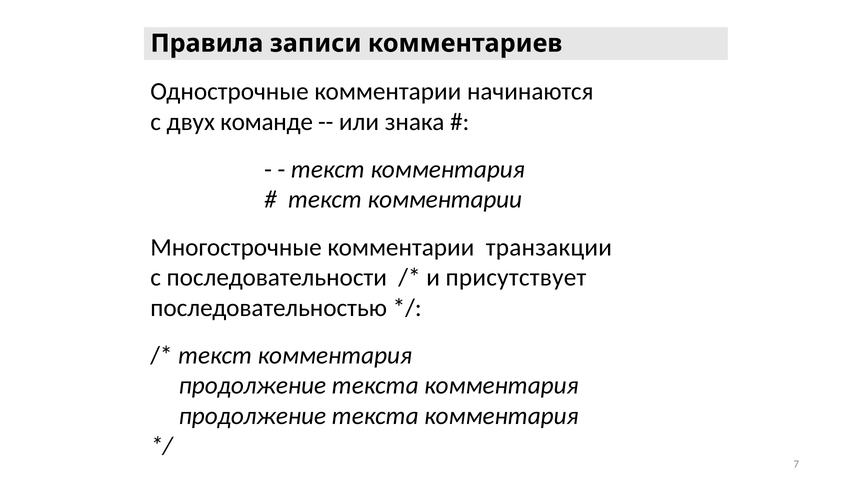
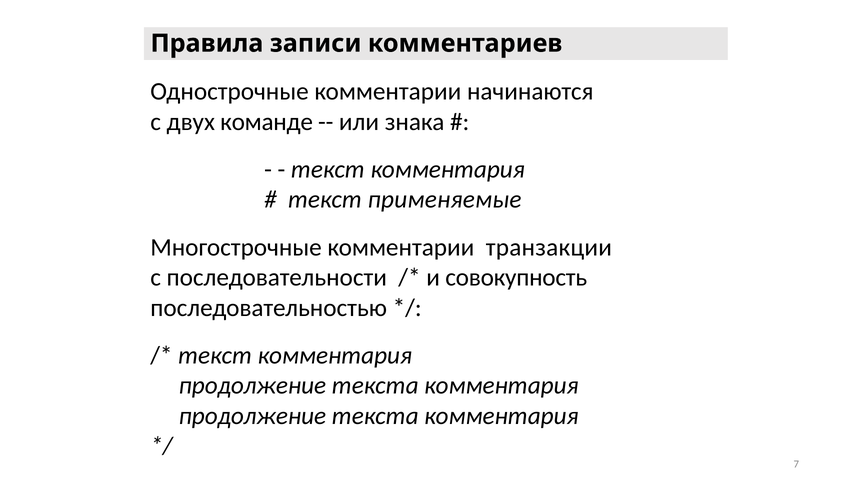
текст комментарии: комментарии -> применяемые (445, 200)
присутствует: присутствует -> совокупность (516, 278)
